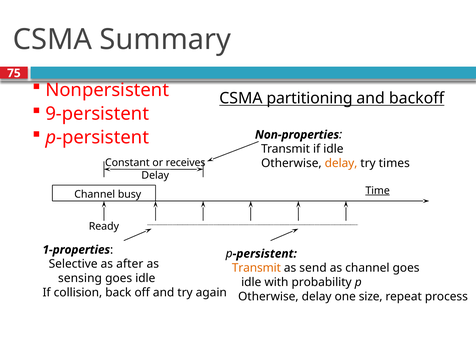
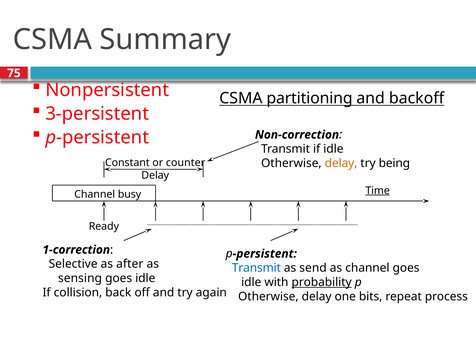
9-persistent: 9-persistent -> 3-persistent (97, 114)
Non-properties: Non-properties -> Non-correction (297, 135)
receives: receives -> counter (185, 163)
times: times -> being (394, 163)
1-properties: 1-properties -> 1-correction (76, 250)
Transmit colour: orange -> blue (256, 268)
probability underline: none -> present (322, 282)
size: size -> bits (371, 297)
